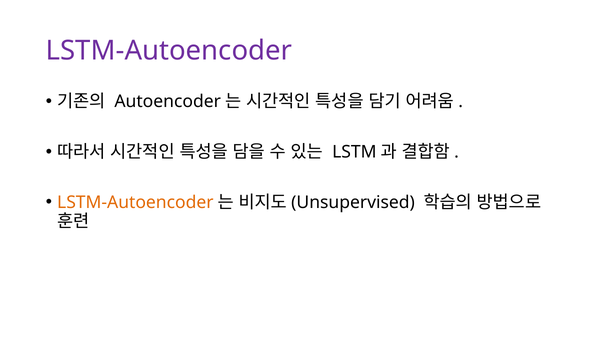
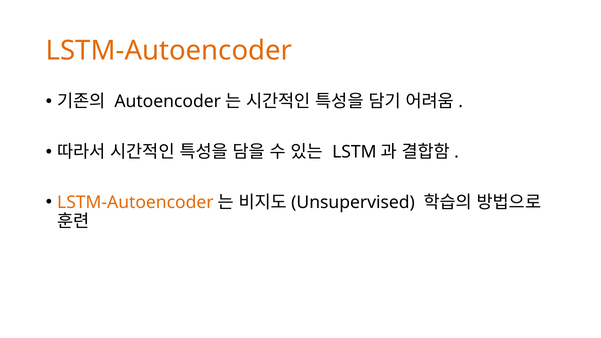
LSTM-Autoencoder colour: purple -> orange (169, 50)
